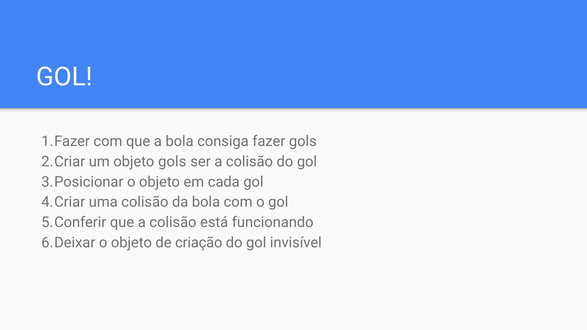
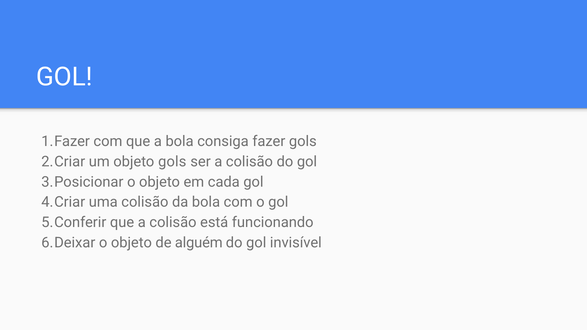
criação: criação -> alguém (199, 243)
